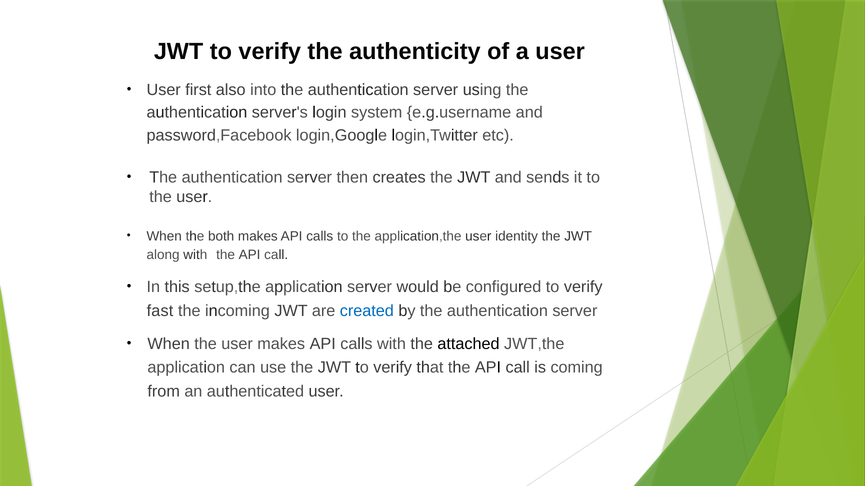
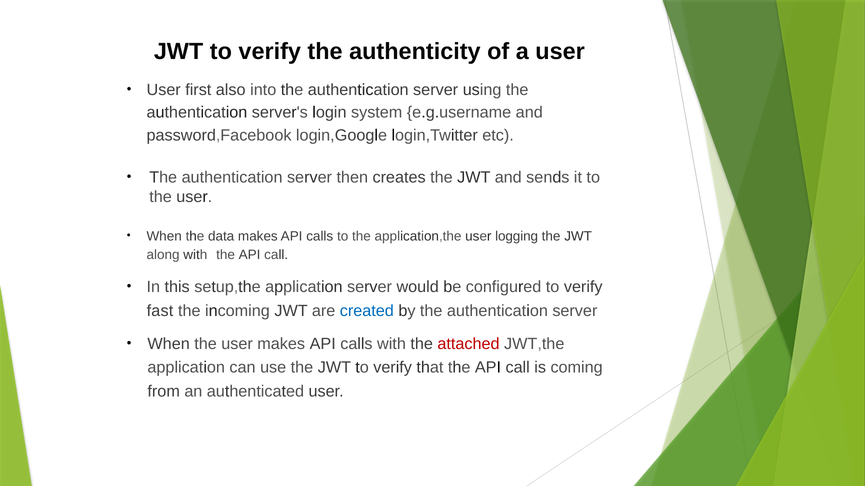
both: both -> data (221, 236)
identity: identity -> logging (517, 236)
attached colour: black -> red (469, 344)
